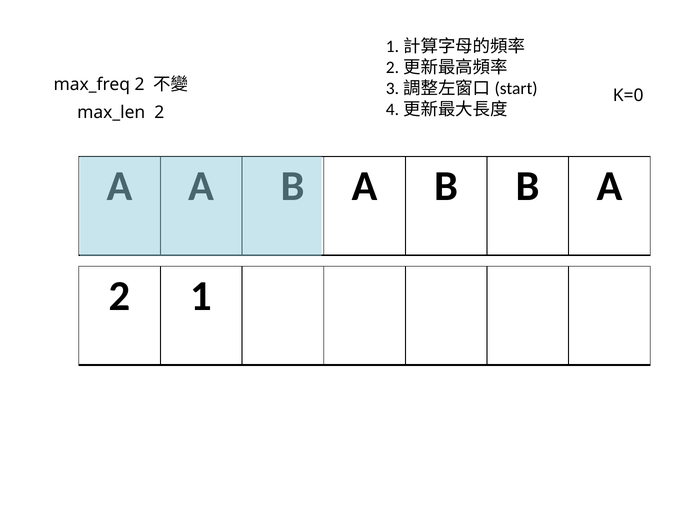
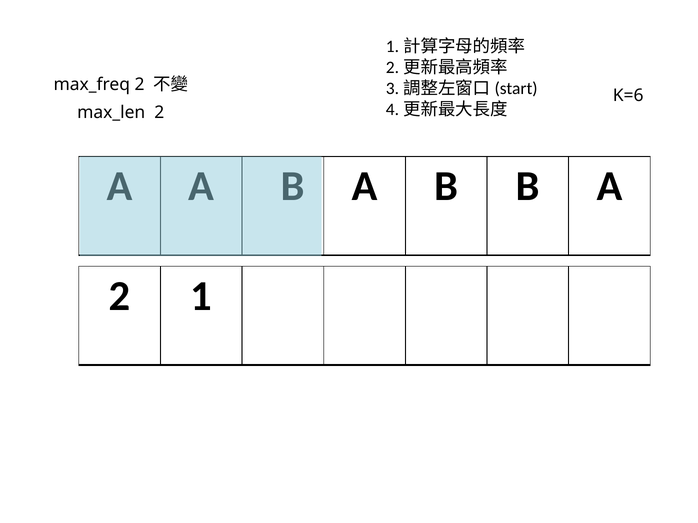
K=0: K=0 -> K=6 (628, 95)
